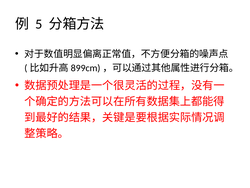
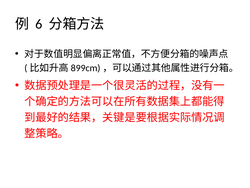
5: 5 -> 6 (39, 24)
